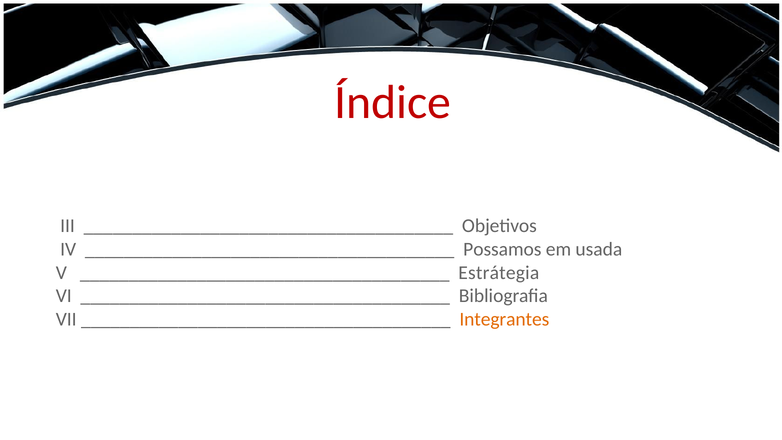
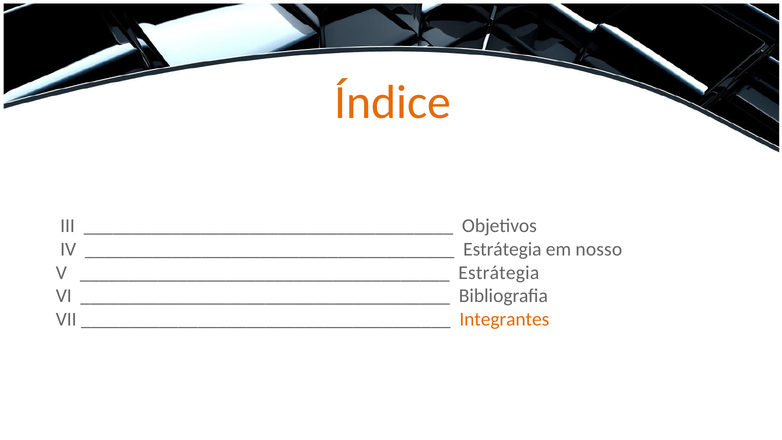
Índice colour: red -> orange (393, 102)
Possamos: Possamos -> Estrátegia (502, 249)
usada: usada -> nosso (599, 249)
